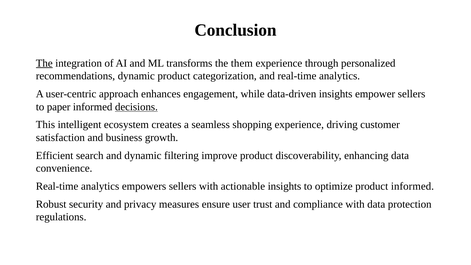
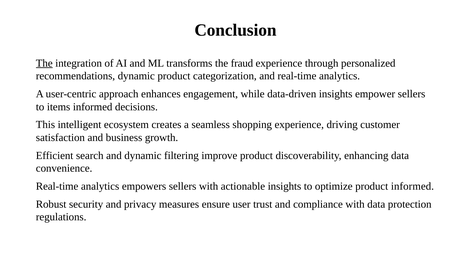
them: them -> fraud (242, 63)
paper: paper -> items (59, 107)
decisions underline: present -> none (136, 107)
